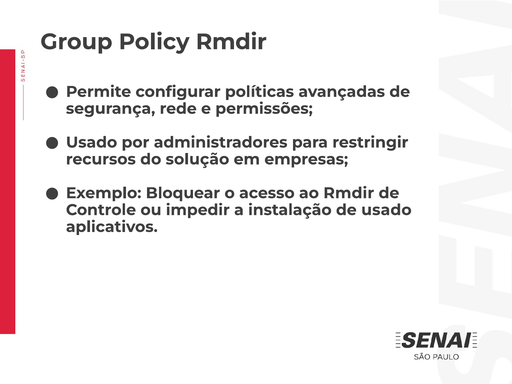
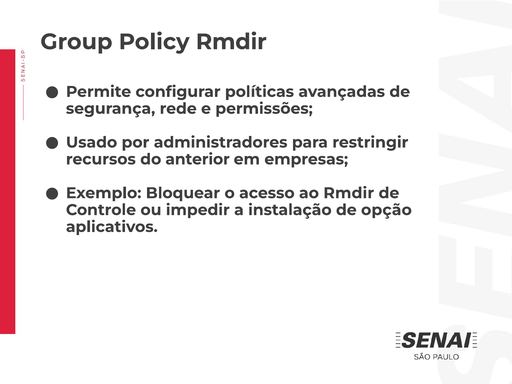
solução: solução -> anterior (198, 159)
de usado: usado -> opção (386, 210)
